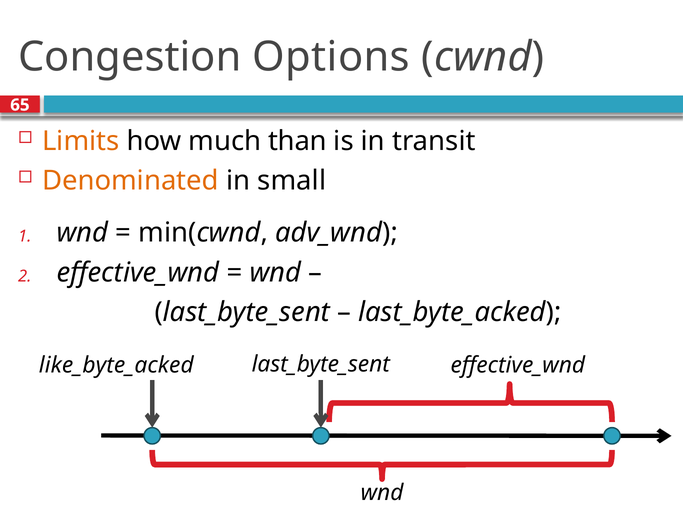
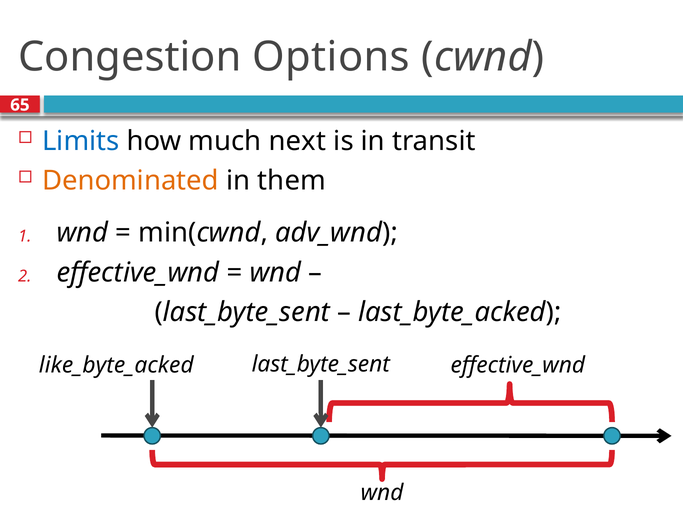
Limits colour: orange -> blue (81, 141)
than: than -> next (297, 141)
small: small -> them (292, 181)
